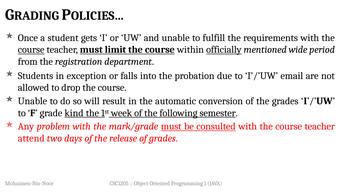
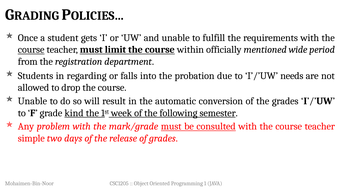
officially underline: present -> none (224, 50)
exception: exception -> regarding (87, 76)
email: email -> needs (292, 76)
attend: attend -> simple (31, 138)
